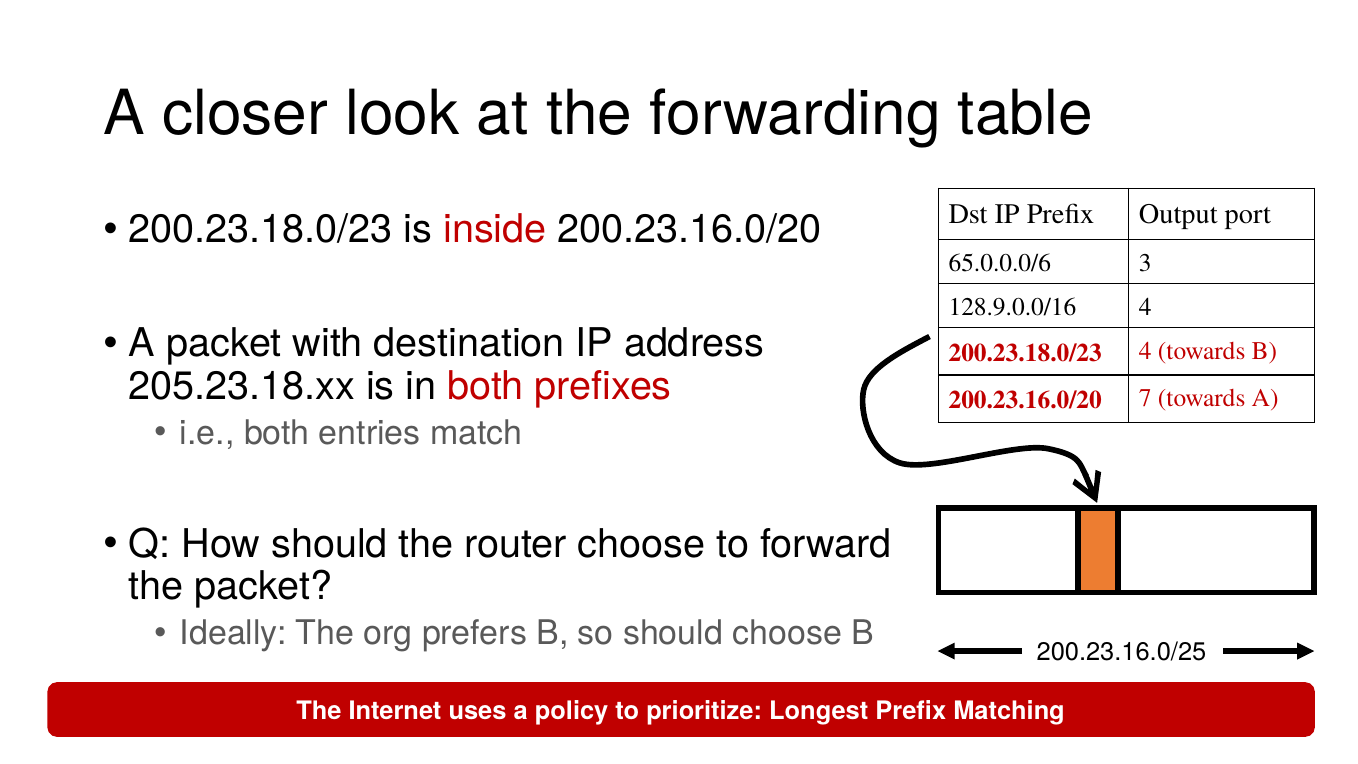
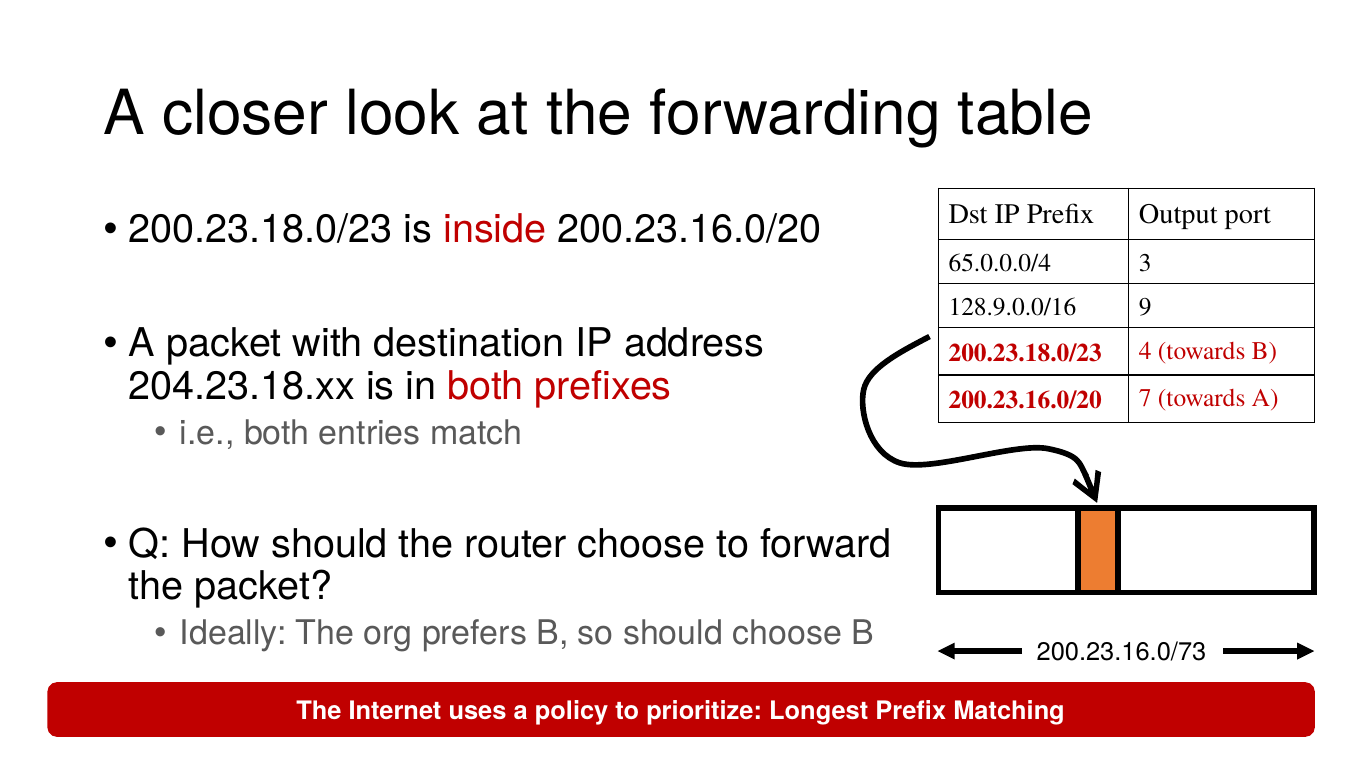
65.0.0.0/6: 65.0.0.0/6 -> 65.0.0.0/4 (1000, 263)
128.9.0.0/16 4: 4 -> 9 (1145, 307)
205.23.18.xx: 205.23.18.xx -> 204.23.18.xx (242, 386)
200.23.16.0/25: 200.23.16.0/25 -> 200.23.16.0/73 (1121, 652)
